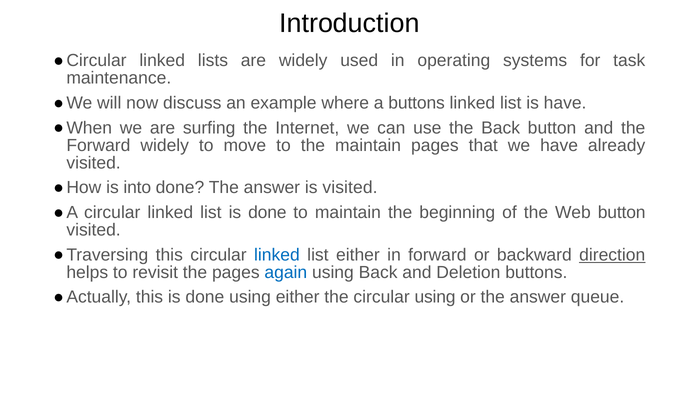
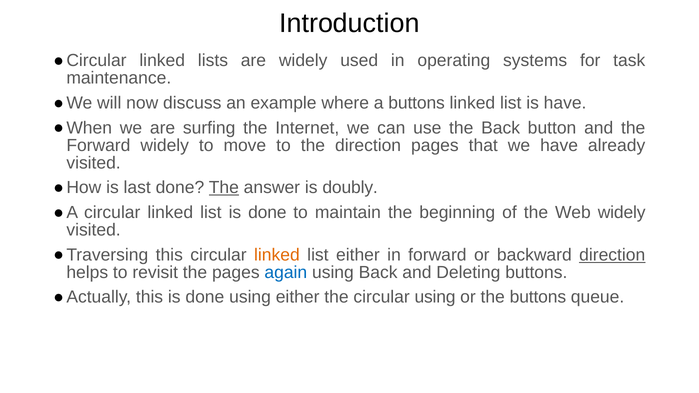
the maintain: maintain -> direction (368, 145)
into: into -> last (137, 188)
The underline: none -> present (224, 188)
is visited: visited -> doubly (350, 188)
Web button: button -> widely (622, 213)
linked colour: blue -> orange (277, 255)
Deletion: Deletion -> Deleting (468, 272)
or the answer: answer -> buttons (538, 297)
